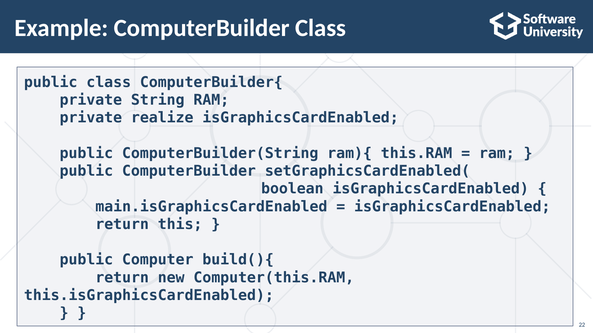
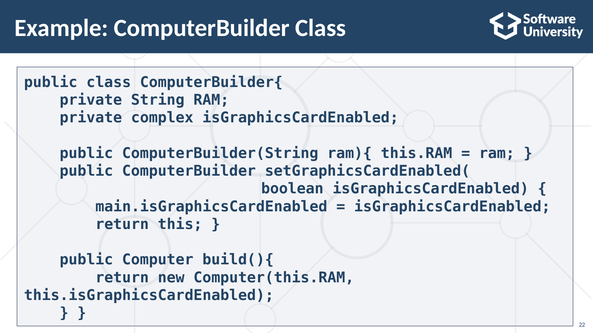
realize: realize -> complex (162, 118)
